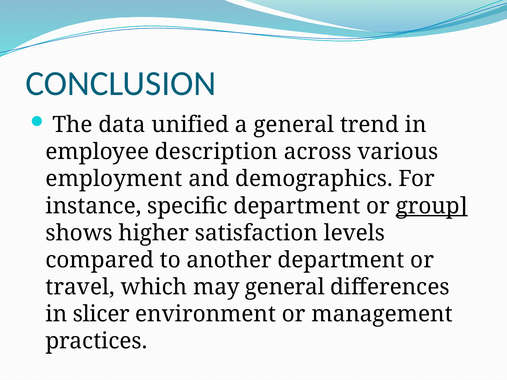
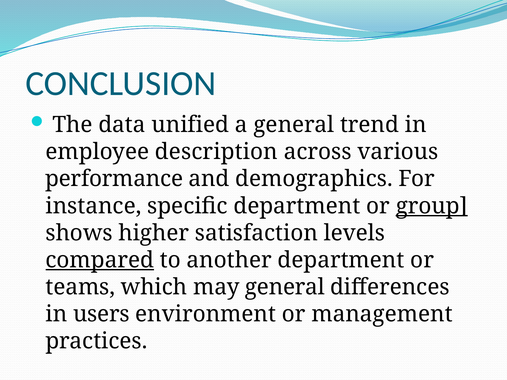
employment: employment -> performance (114, 179)
compared underline: none -> present (100, 260)
travel: travel -> teams (80, 287)
slicer: slicer -> users (101, 314)
